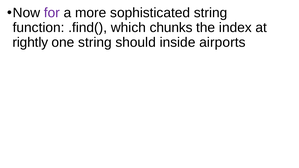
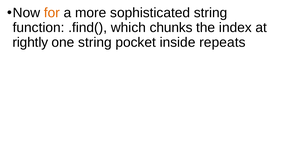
for colour: purple -> orange (52, 13)
should: should -> pocket (136, 42)
airports: airports -> repeats (222, 42)
